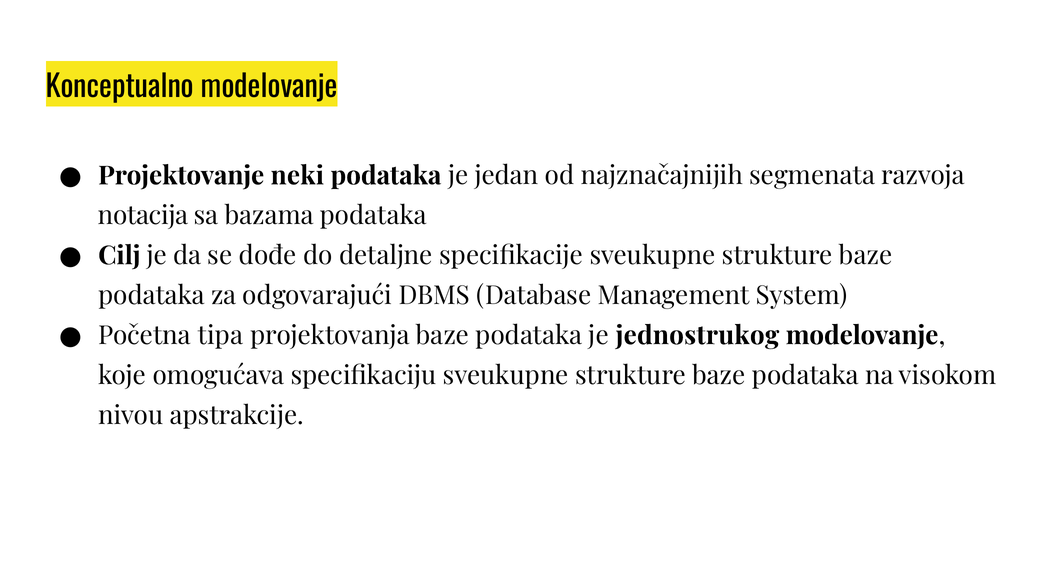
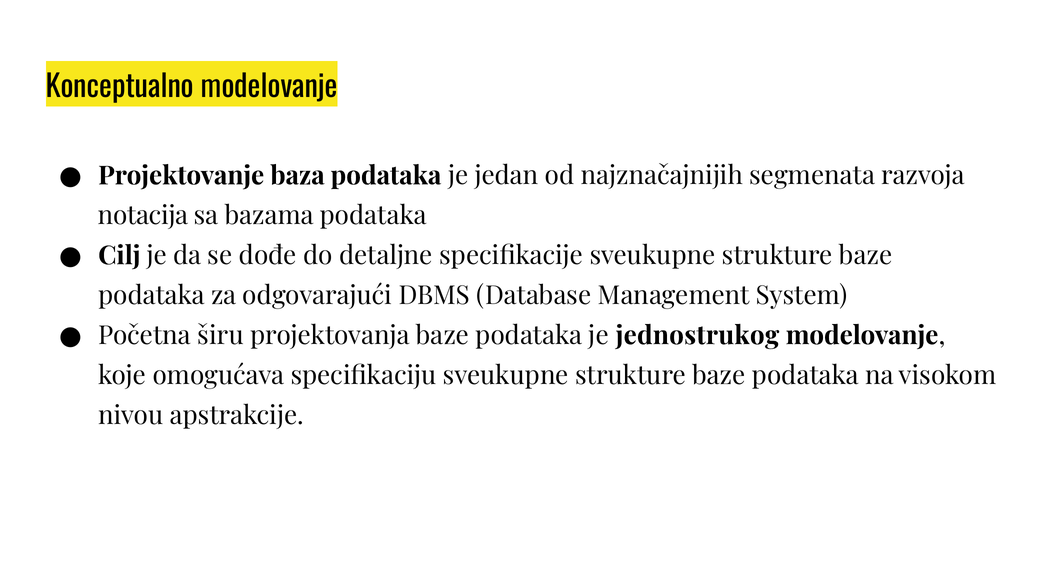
neki: neki -> baza (298, 176)
tipa: tipa -> širu (221, 336)
